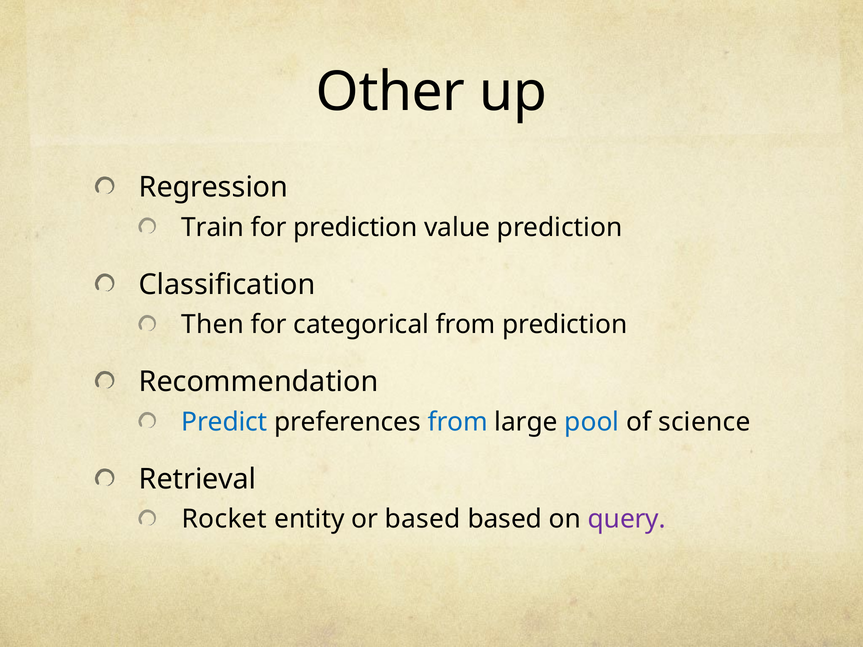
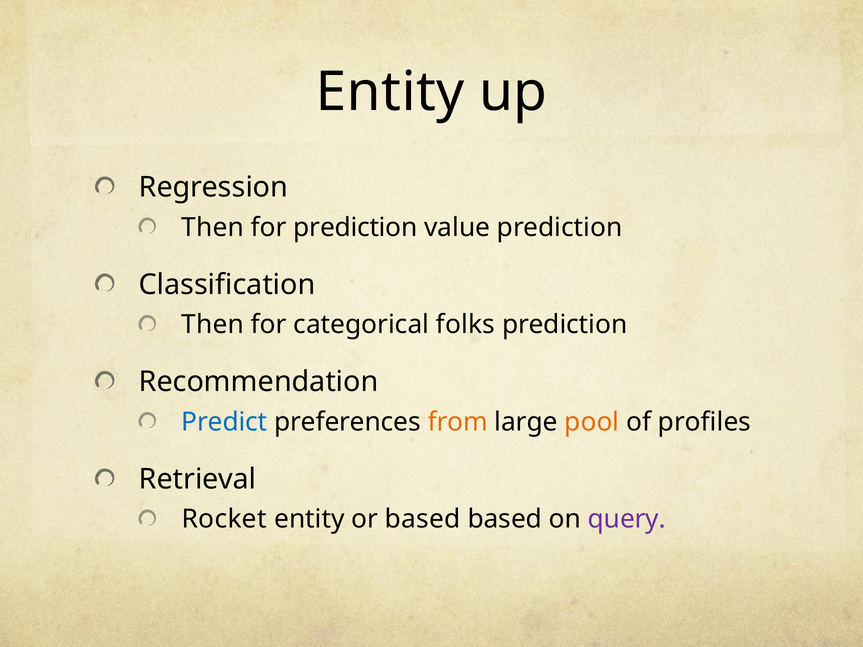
Other: Other -> Entity (390, 92)
Train: Train -> Then (213, 227)
categorical from: from -> folks (465, 325)
from colour: blue -> orange (458, 422)
pool colour: blue -> orange (592, 422)
science: science -> profiles (704, 422)
